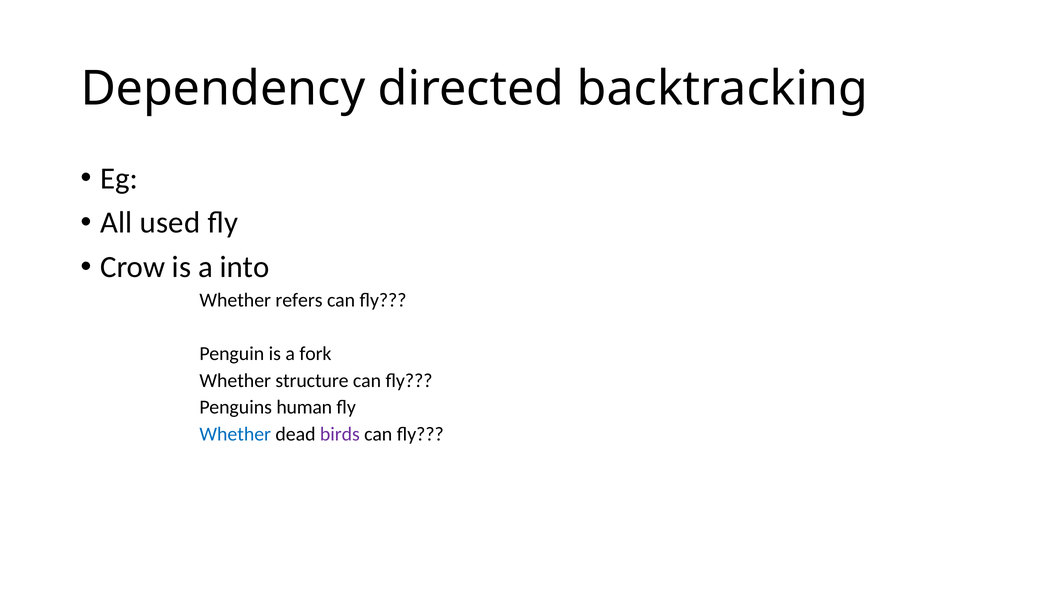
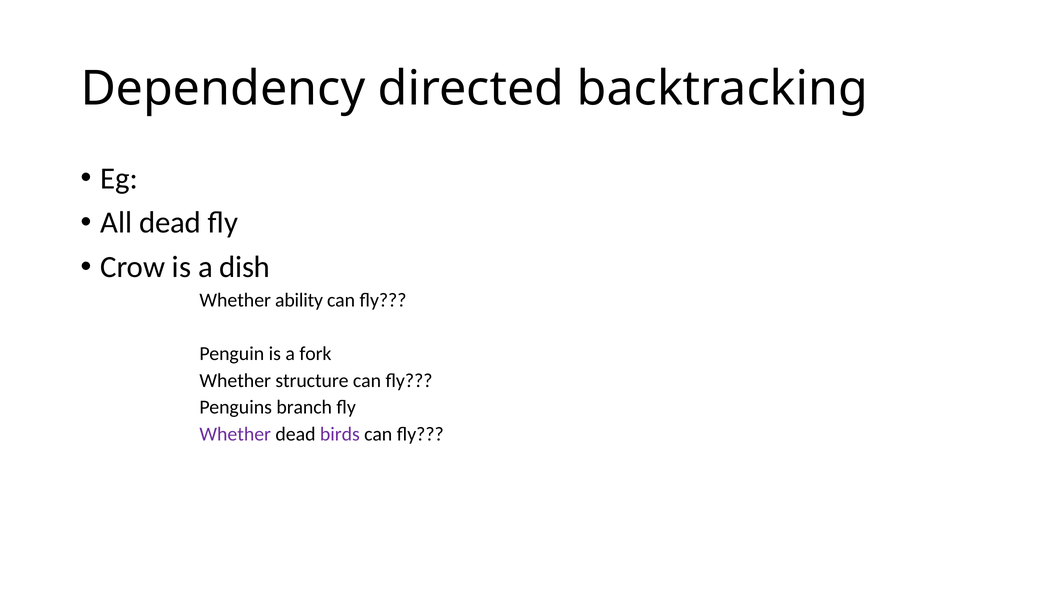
All used: used -> dead (170, 223)
into: into -> dish (245, 267)
refers: refers -> ability (299, 300)
human: human -> branch (304, 408)
Whether colour: blue -> purple (235, 435)
